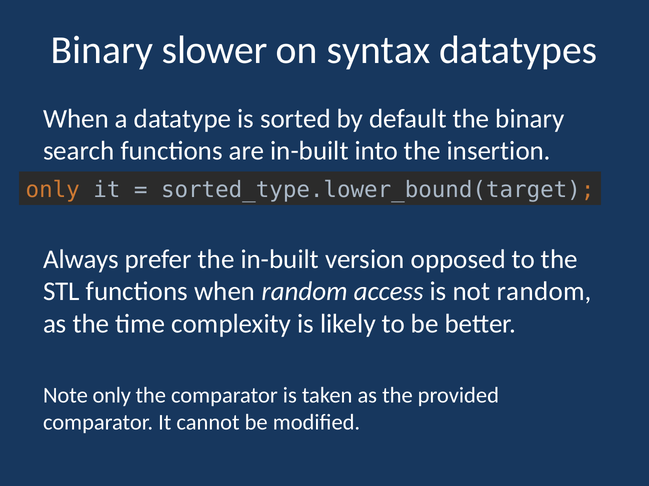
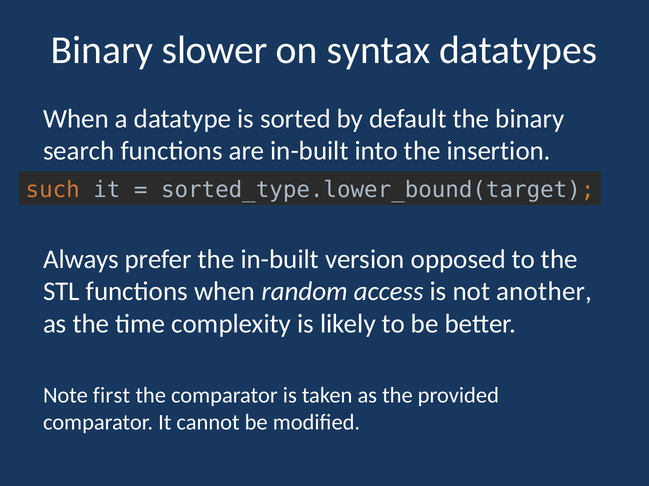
only: only -> such (53, 190)
not random: random -> another (544, 292)
Note only: only -> first (112, 396)
